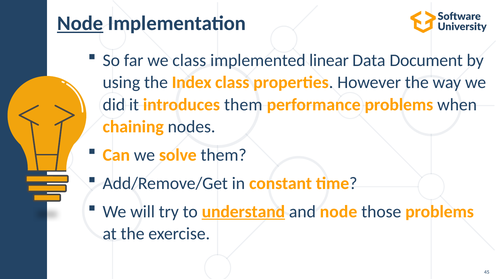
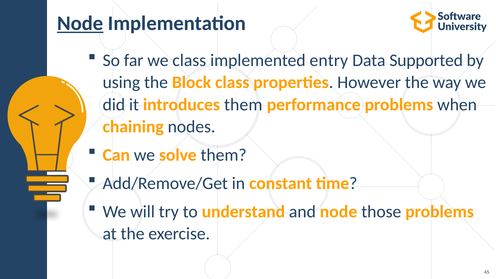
linear: linear -> entry (329, 60)
Document: Document -> Supported (426, 60)
Index: Index -> Block (192, 83)
understand underline: present -> none (243, 212)
